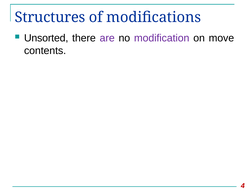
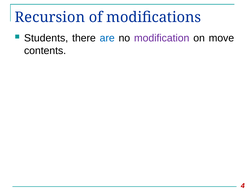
Structures: Structures -> Recursion (50, 17)
Unsorted: Unsorted -> Students (46, 38)
are colour: purple -> blue (107, 38)
